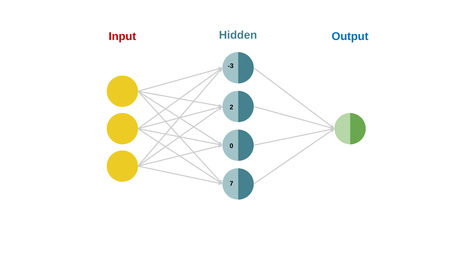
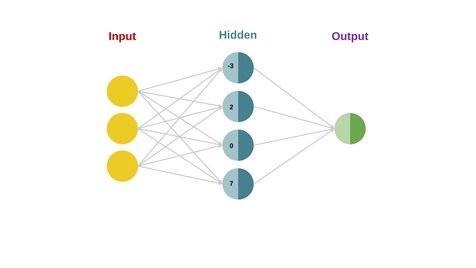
Output colour: blue -> purple (350, 36)
